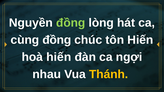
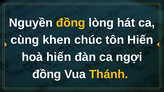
đồng colour: light green -> yellow (71, 23)
cùng đồng: đồng -> khen (57, 40)
nhau: nhau -> đồng (47, 74)
